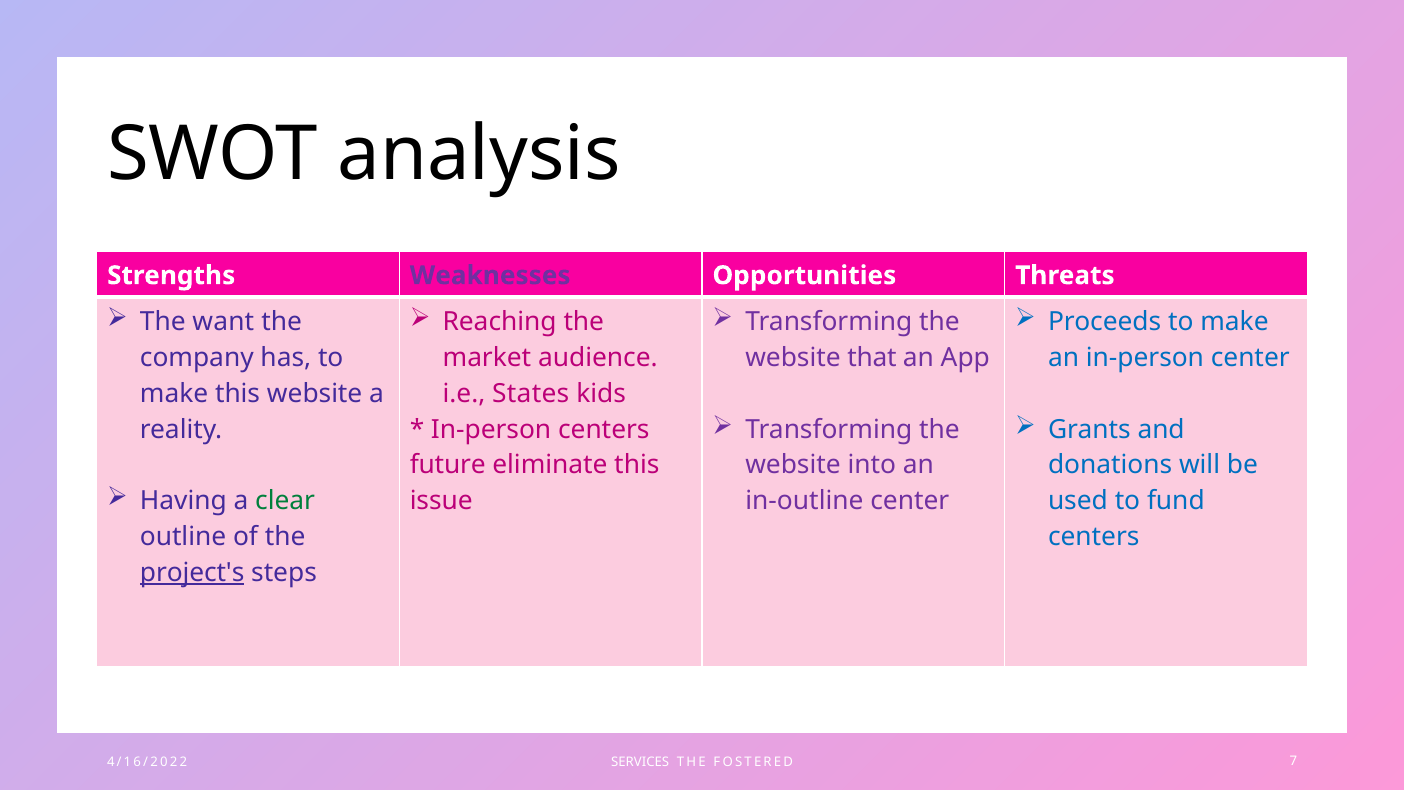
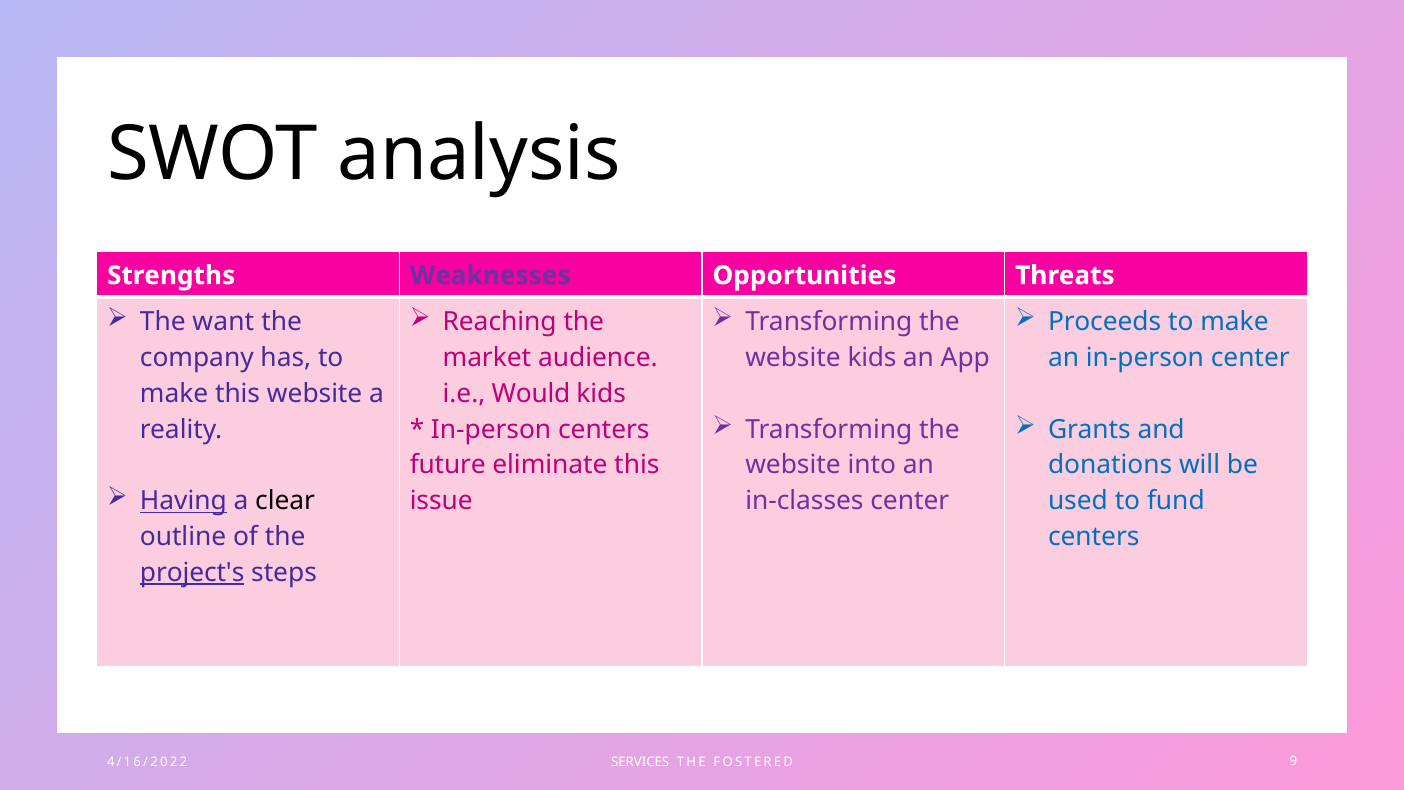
website that: that -> kids (872, 358)
States: States -> Would (531, 393)
Having underline: none -> present (183, 501)
clear colour: green -> black (285, 501)
in-outline: in-outline -> in-classes (804, 501)
7: 7 -> 9 (1293, 761)
